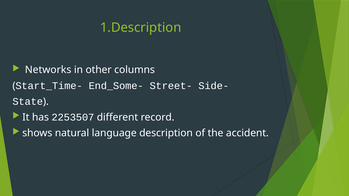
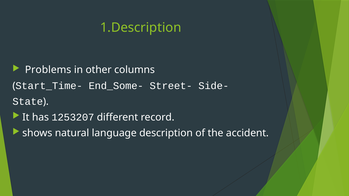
Networks: Networks -> Problems (48, 70)
2253507: 2253507 -> 1253207 (73, 117)
